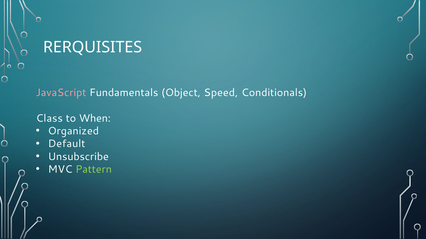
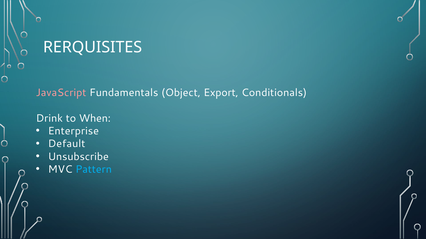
Speed: Speed -> Export (221, 93)
Class: Class -> Drink (49, 119)
Organized: Organized -> Enterprise (73, 131)
Pattern colour: light green -> light blue (94, 170)
